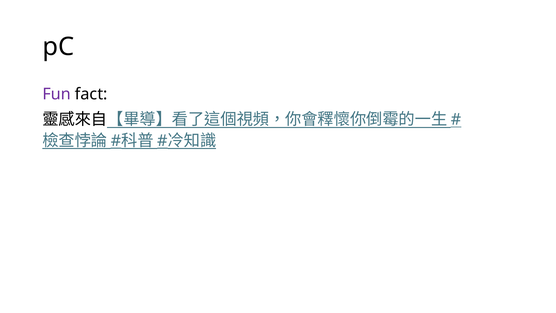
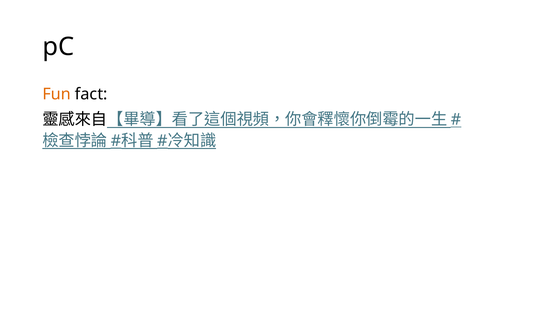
Fun colour: purple -> orange (57, 94)
